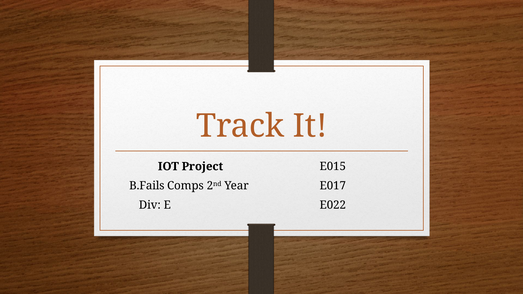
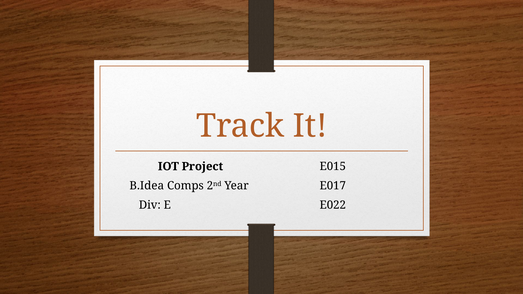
B.Fails: B.Fails -> B.Idea (147, 186)
